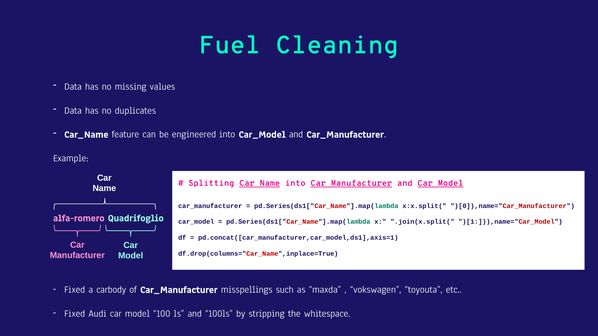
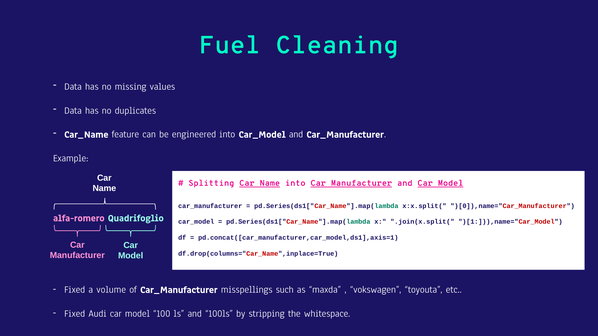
carbody: carbody -> volume (111, 290)
